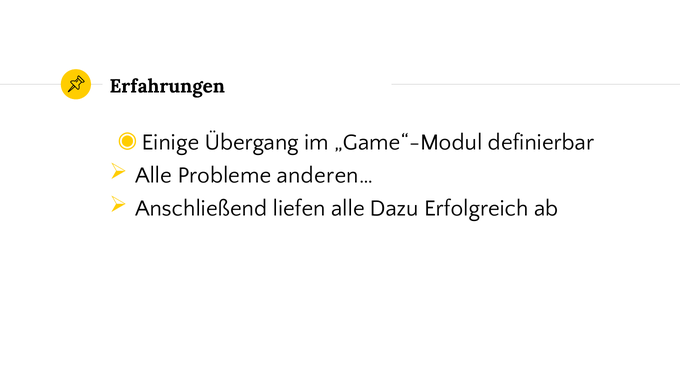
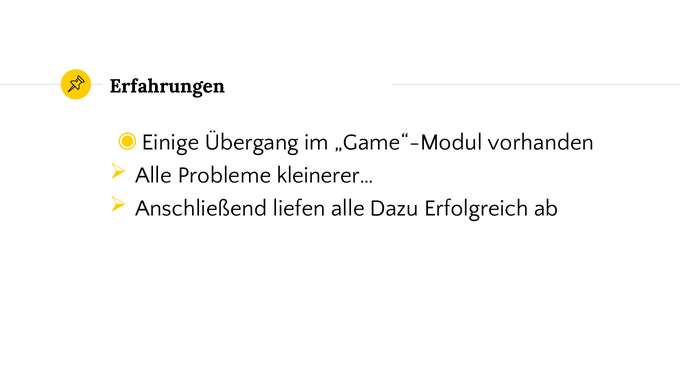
definierbar: definierbar -> vorhanden (541, 142)
anderen…: anderen… -> kleinerer… (325, 175)
